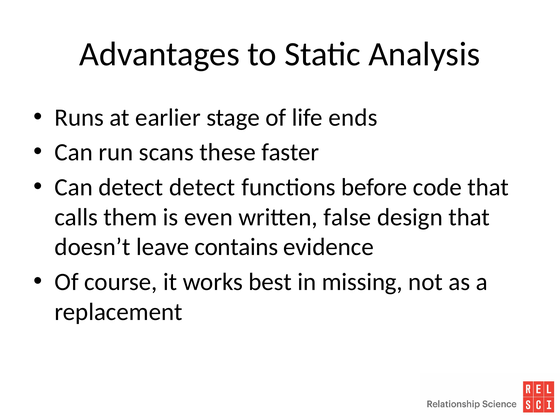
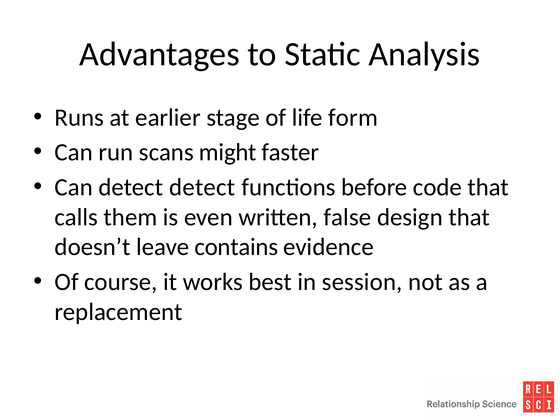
ends: ends -> form (353, 117)
these: these -> might (228, 152)
missing: missing -> session (362, 282)
